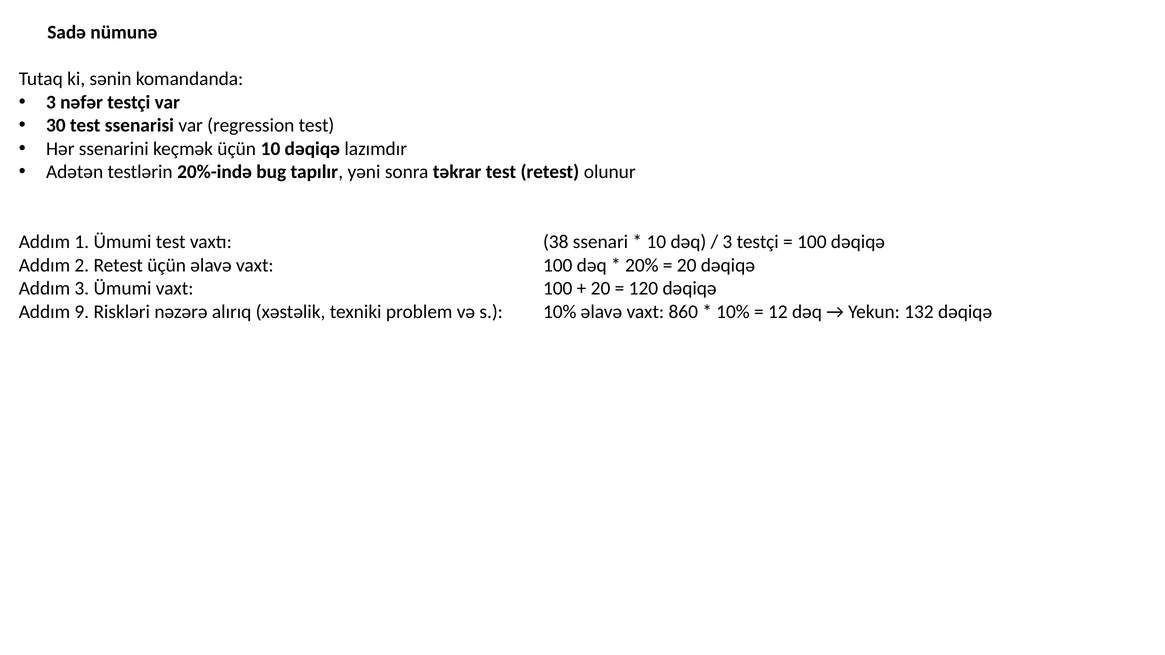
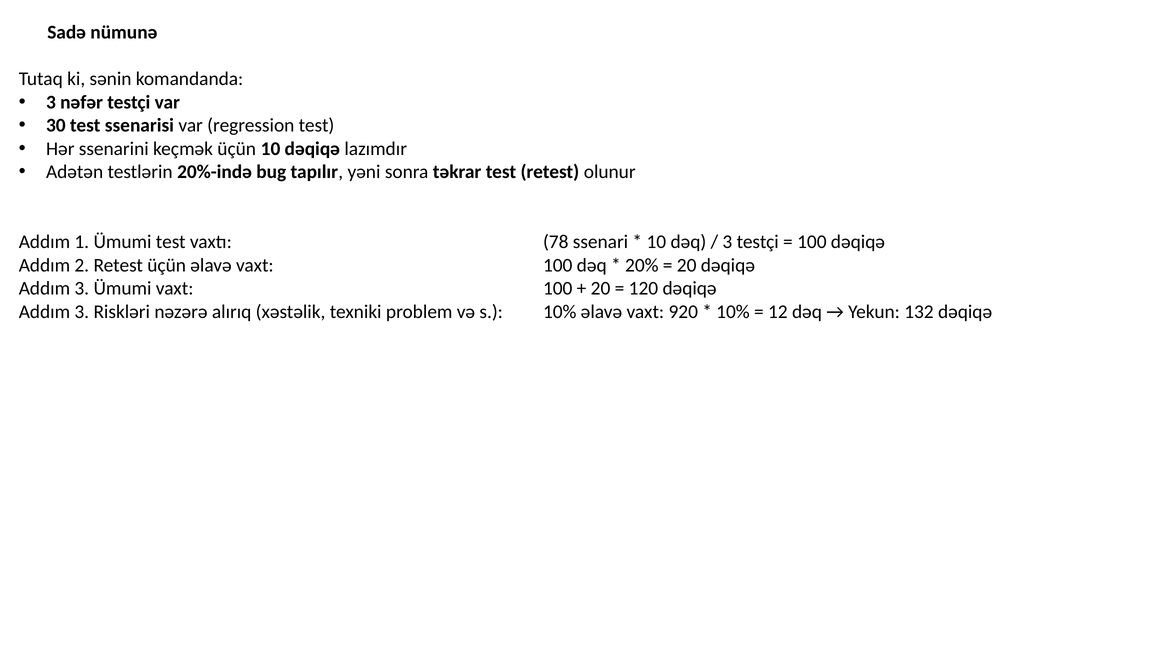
38: 38 -> 78 (556, 242)
9: 9 -> 3 (82, 312)
860: 860 -> 920 (683, 312)
